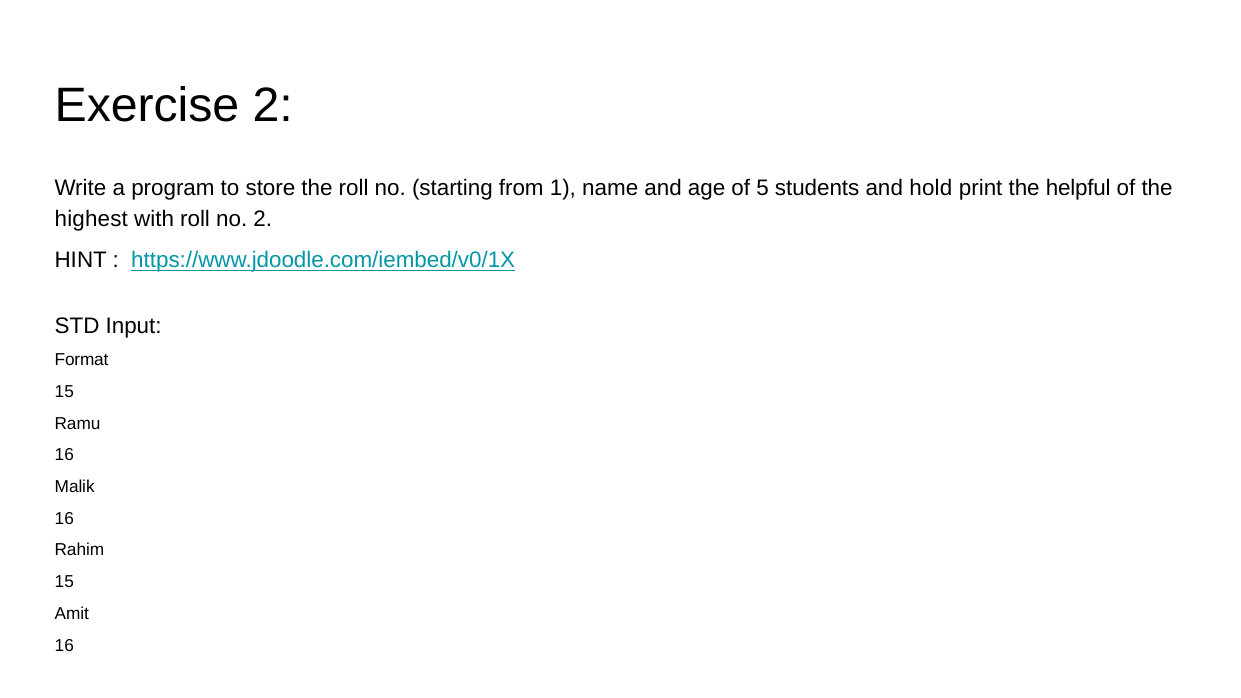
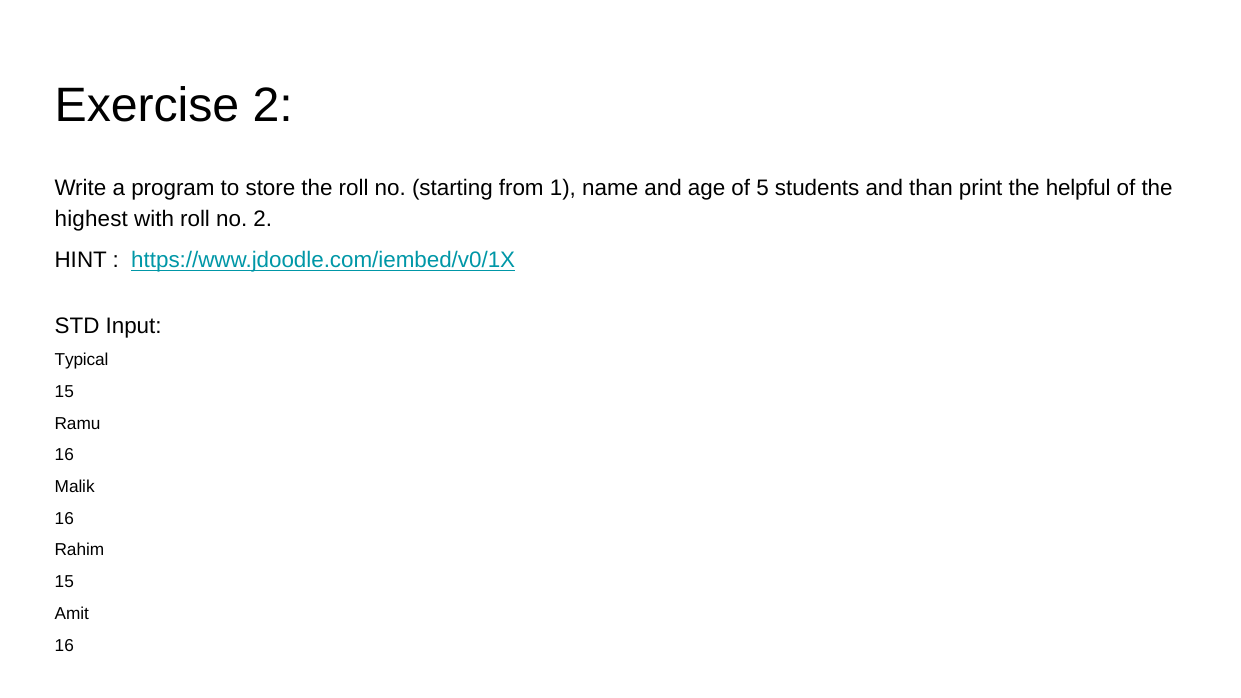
hold: hold -> than (931, 188)
Format: Format -> Typical (82, 360)
